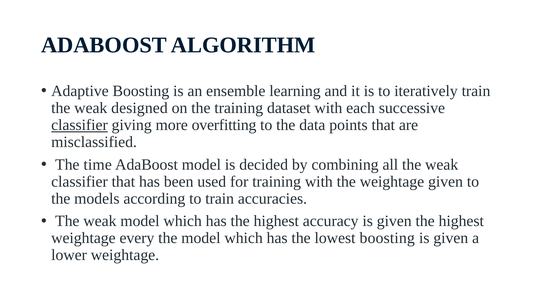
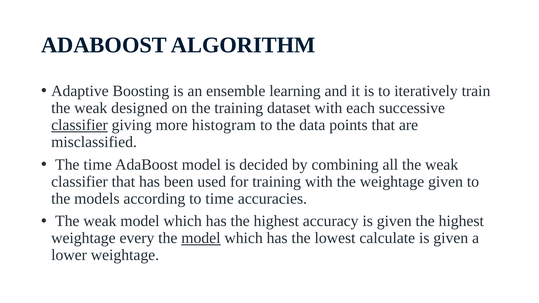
overfitting: overfitting -> histogram (224, 125)
to train: train -> time (220, 199)
model underline: none -> present (201, 238)
lowest boosting: boosting -> calculate (387, 238)
